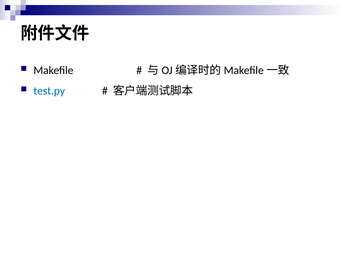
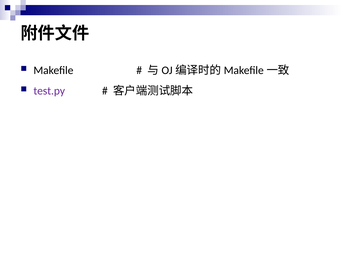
test.py colour: blue -> purple (49, 91)
